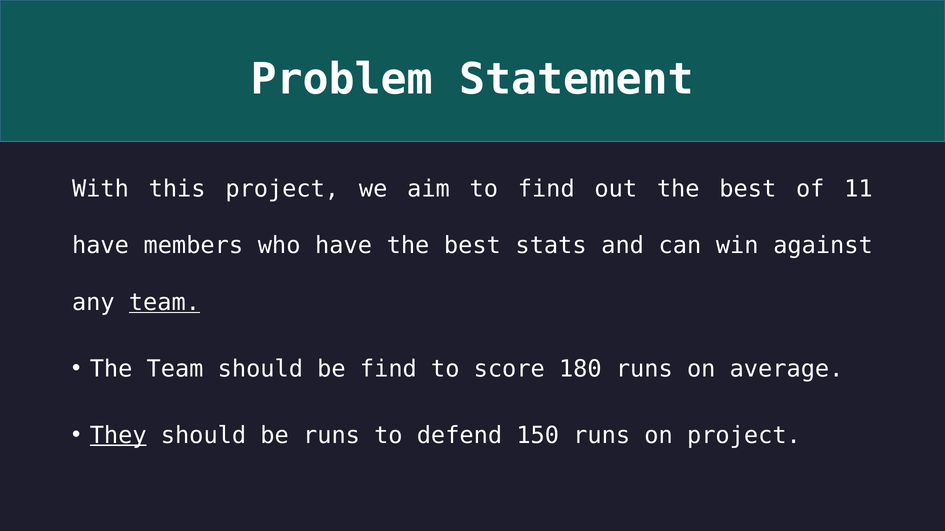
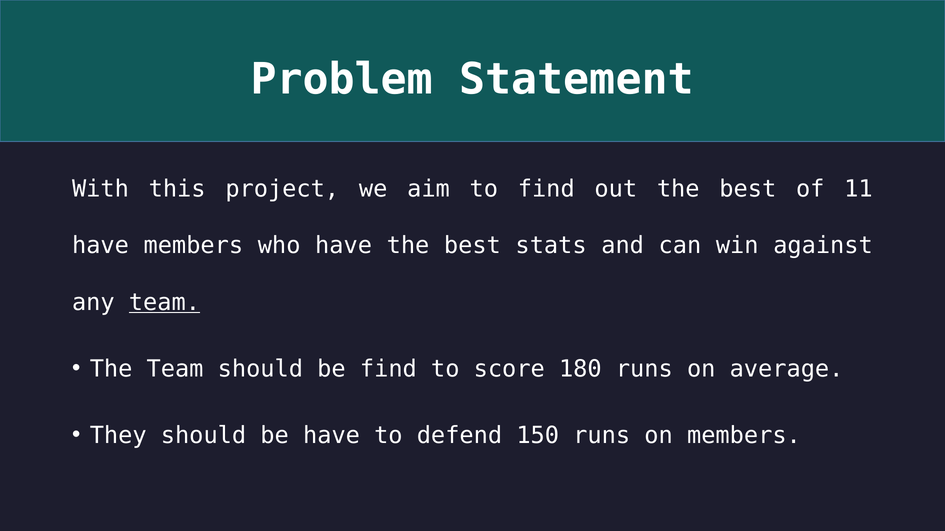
They underline: present -> none (118, 436)
be runs: runs -> have (332, 436)
on project: project -> members (744, 436)
